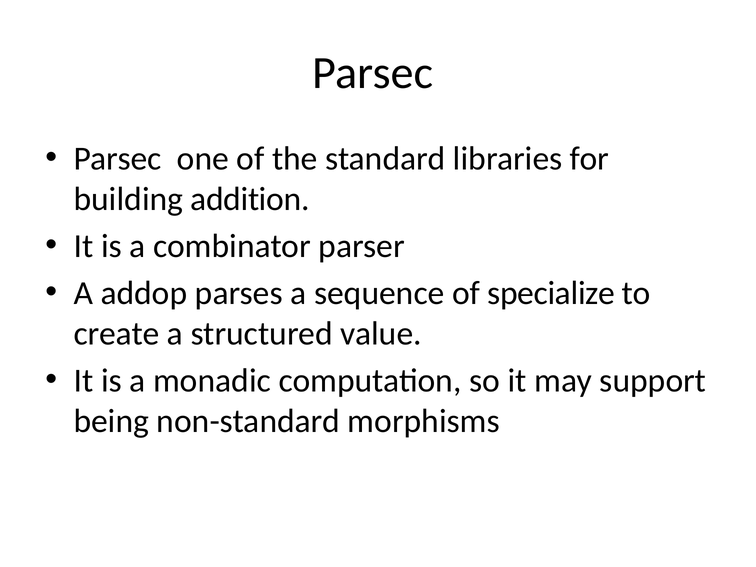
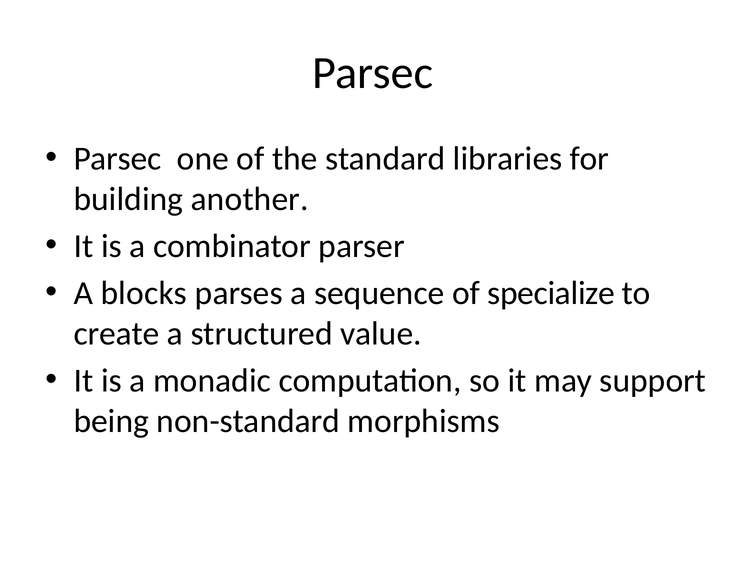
addition: addition -> another (250, 199)
addop: addop -> blocks (144, 293)
